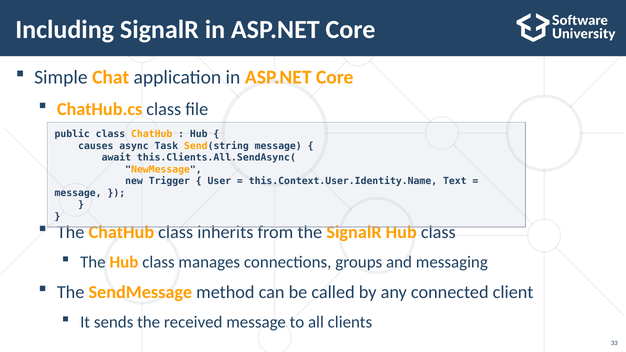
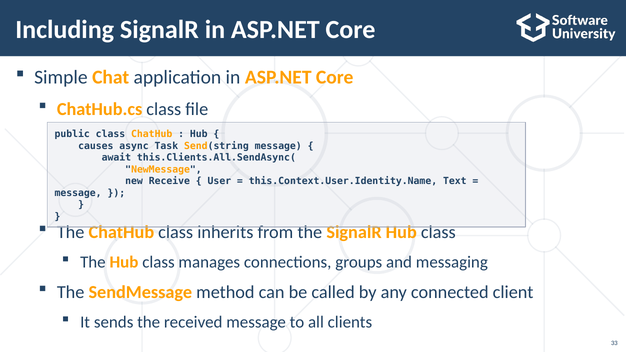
Trigger: Trigger -> Receive (169, 181)
